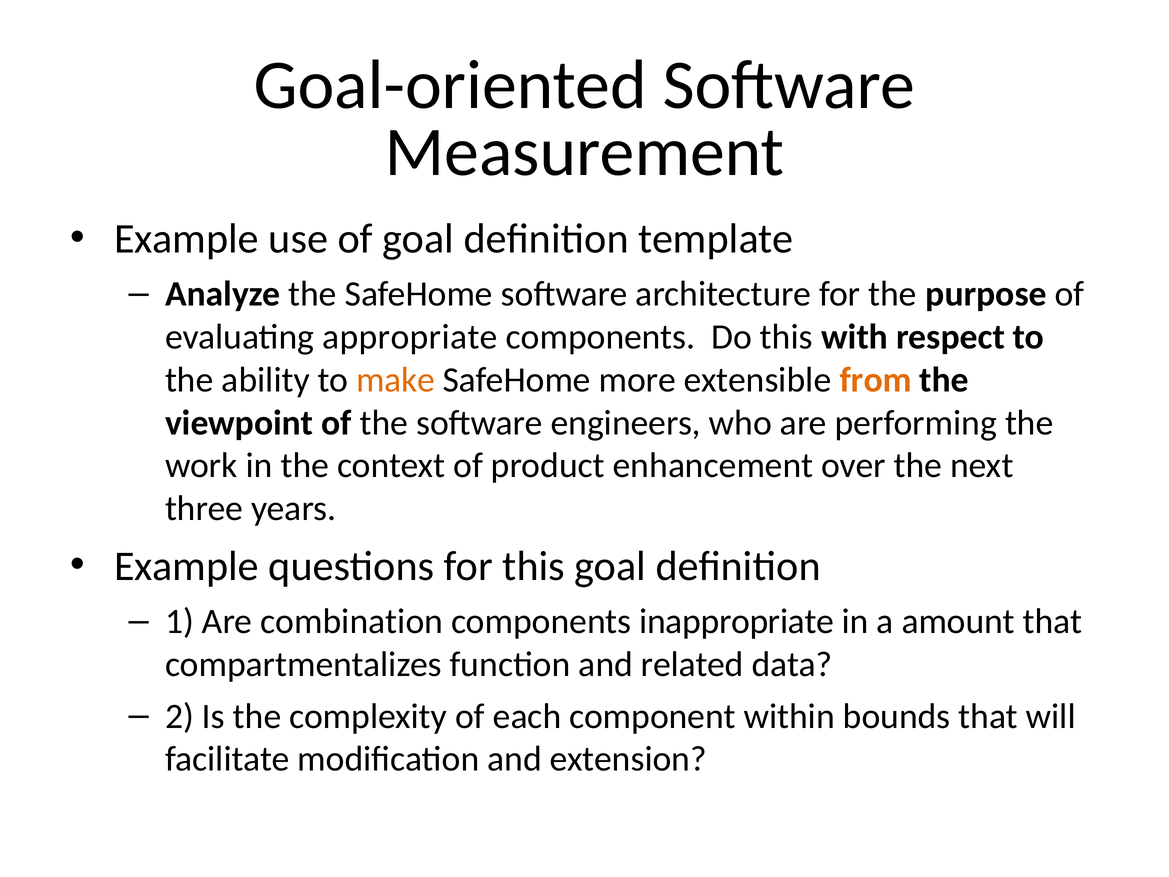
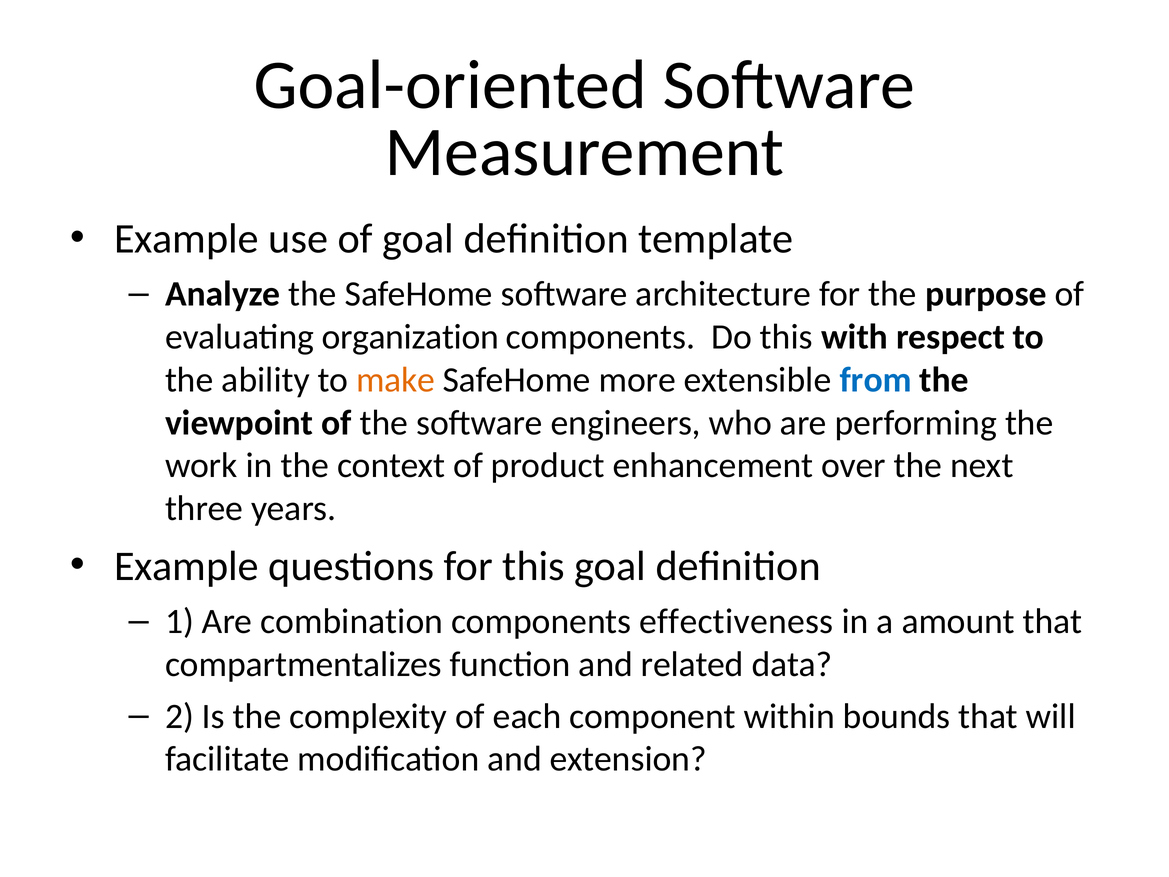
appropriate: appropriate -> organization (410, 337)
from colour: orange -> blue (876, 380)
inappropriate: inappropriate -> effectiveness (736, 621)
